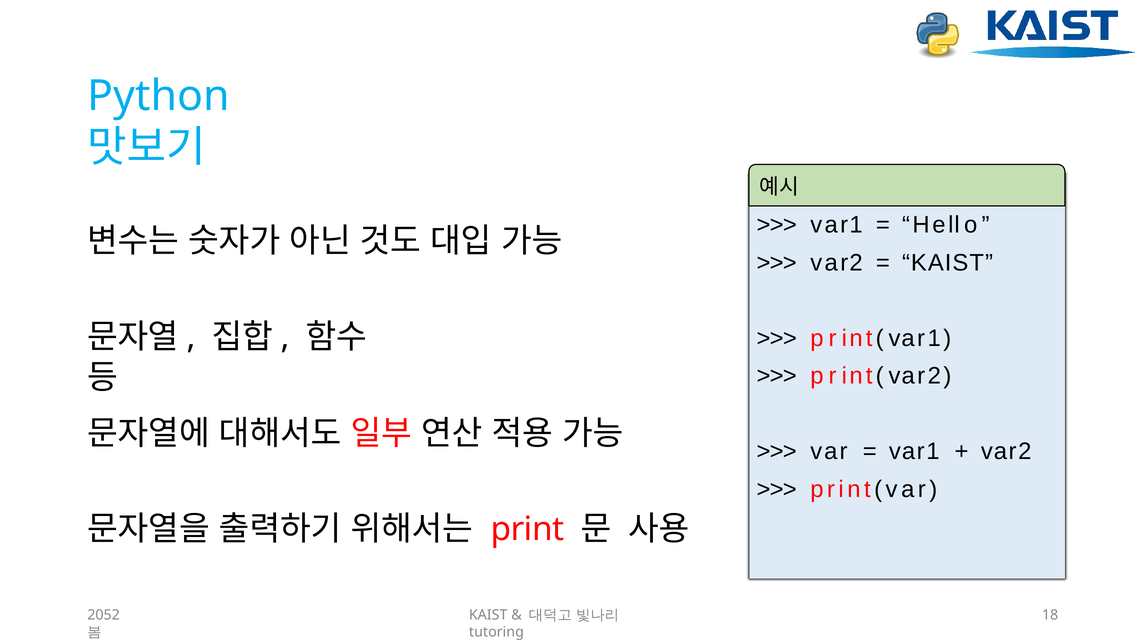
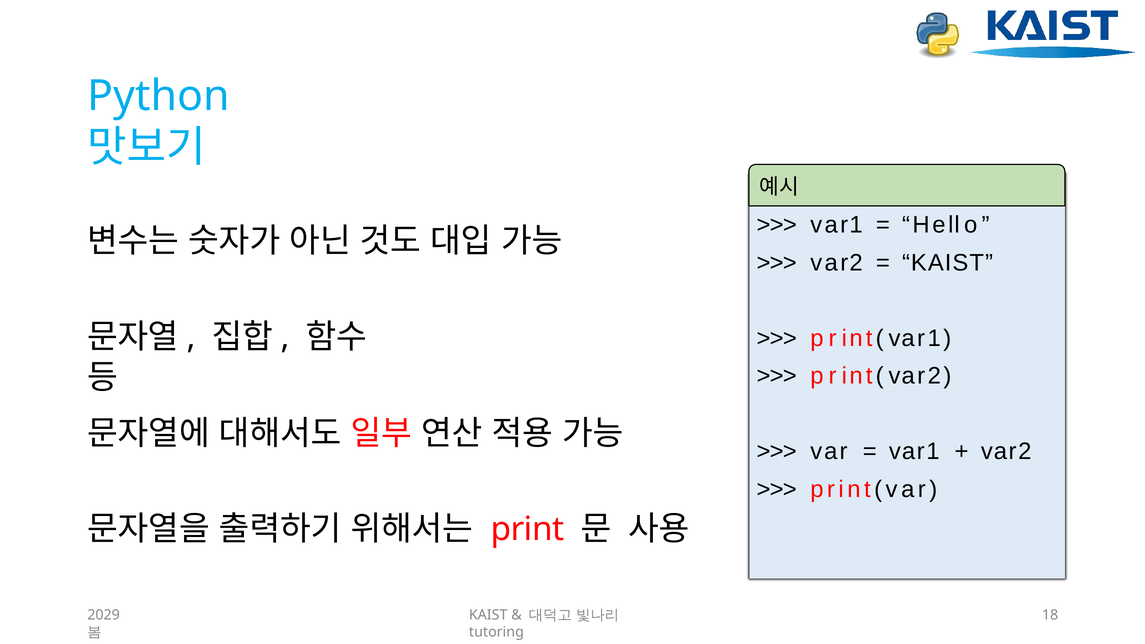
2052: 2052 -> 2029 (104, 615)
